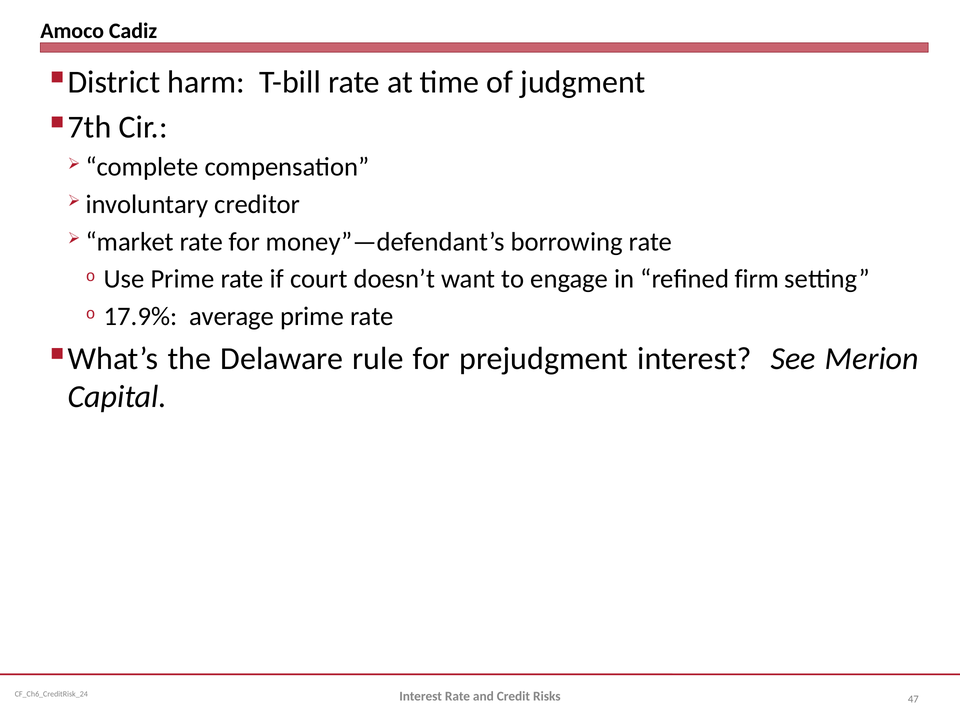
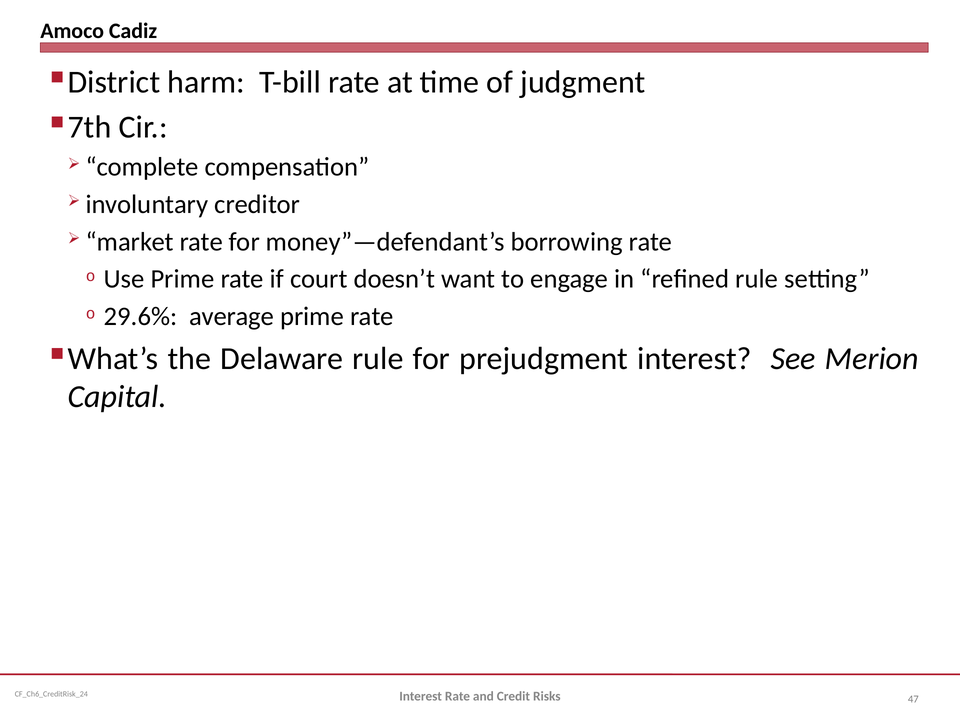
refined firm: firm -> rule (757, 279)
17.9%: 17.9% -> 29.6% (141, 316)
